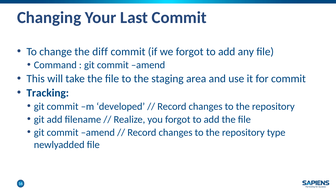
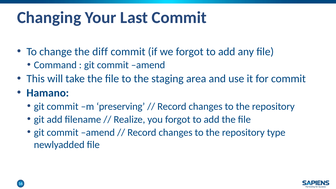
Tracking: Tracking -> Hamano (48, 93)
developed: developed -> preserving (121, 106)
